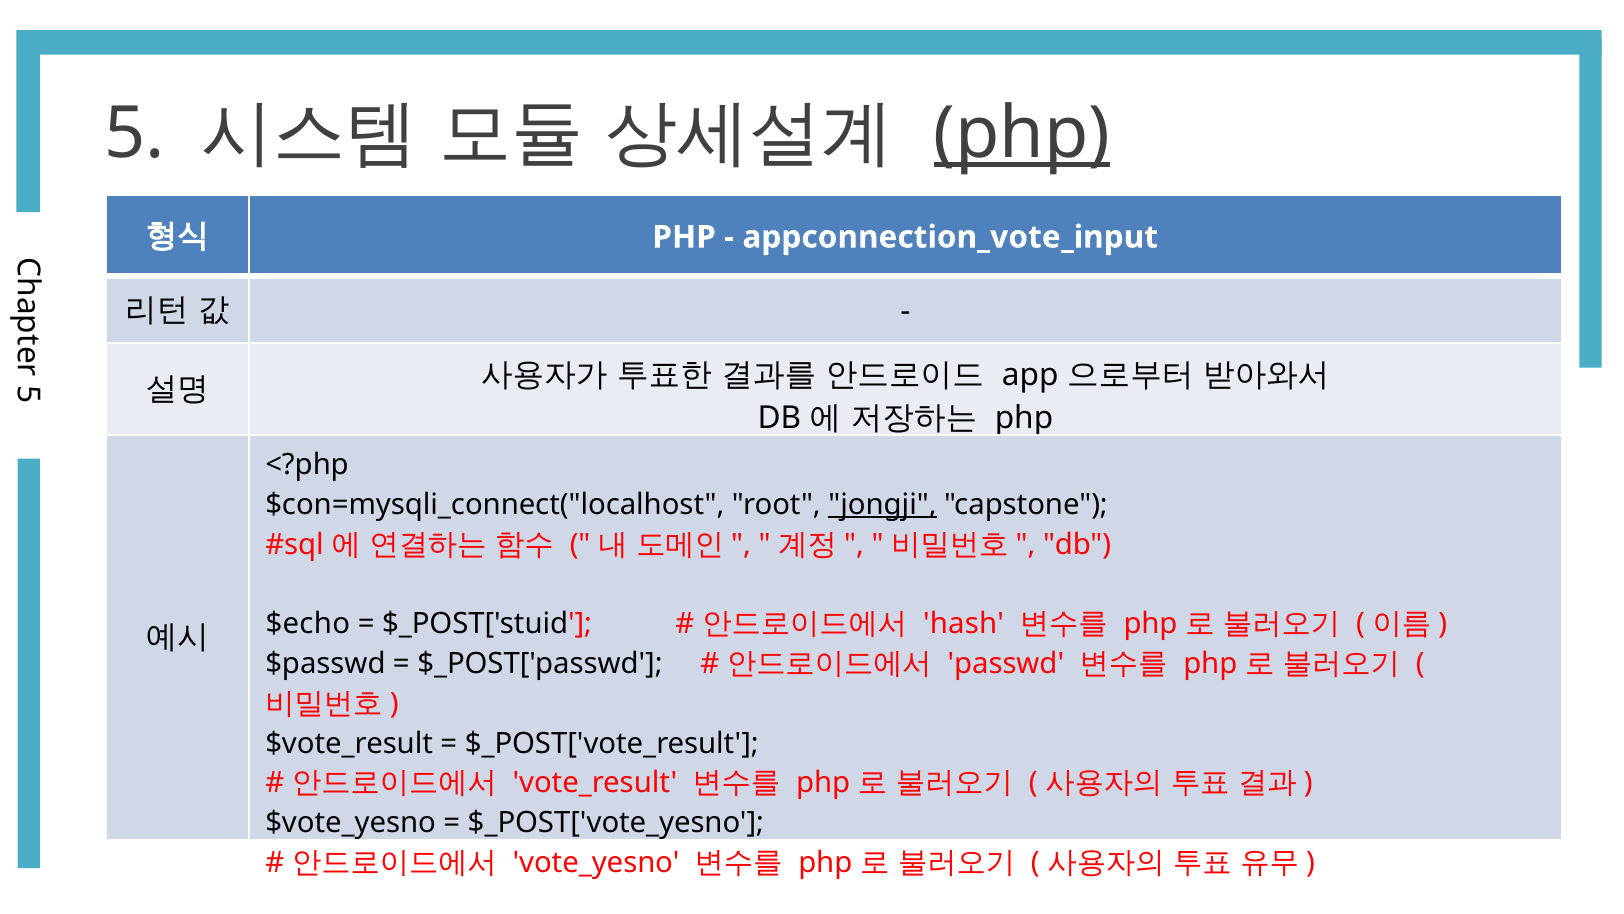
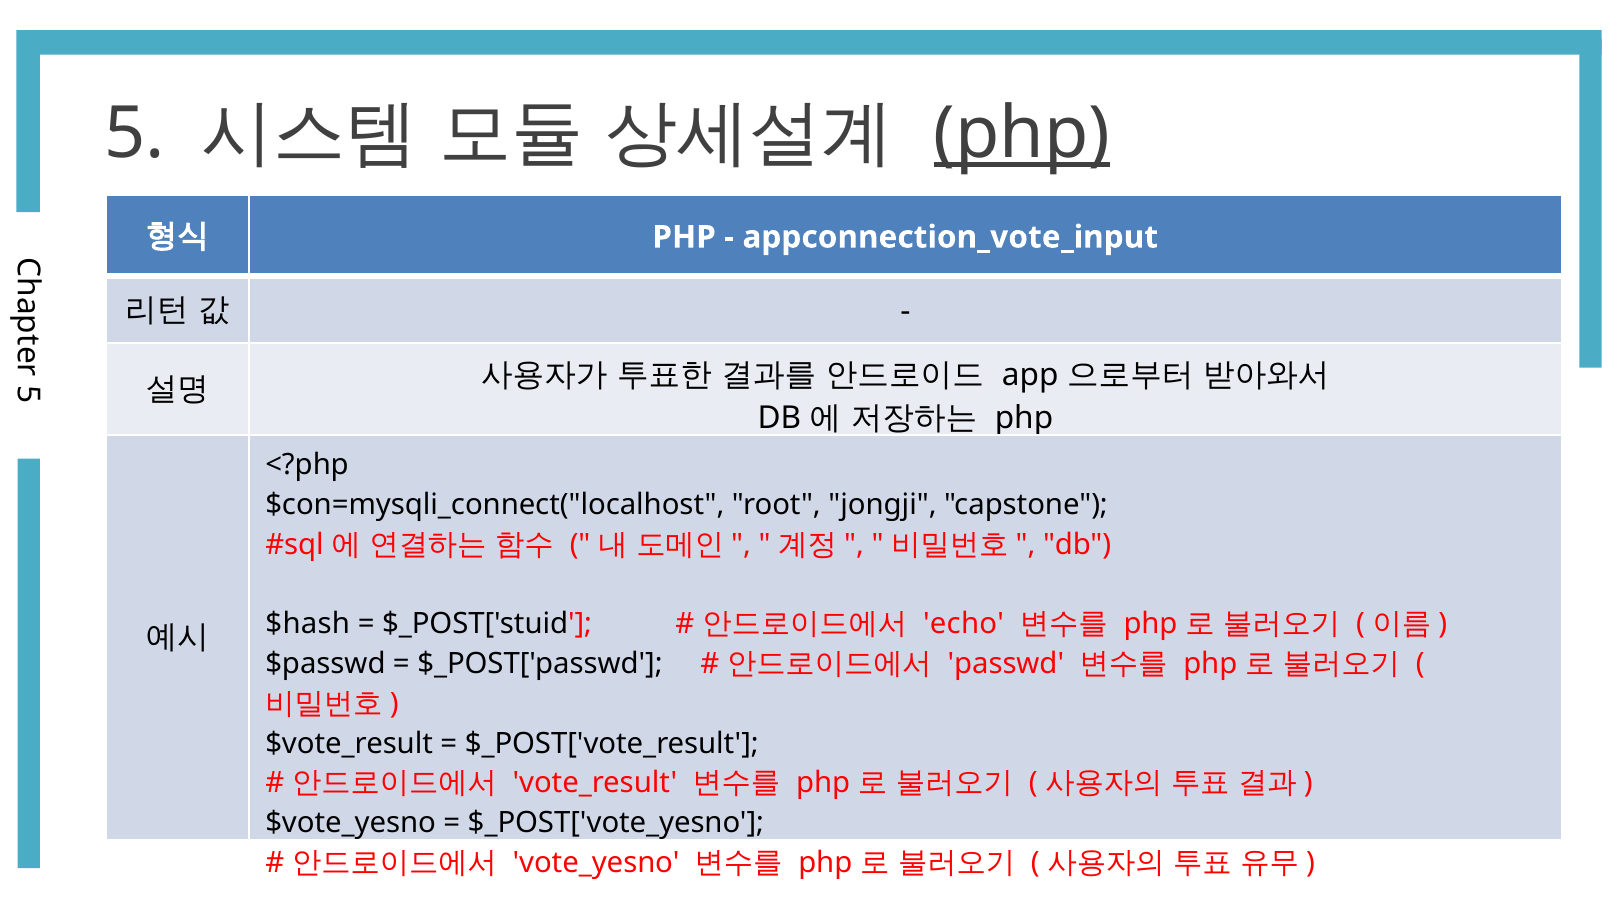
jongji underline: present -> none (883, 504)
$echo: $echo -> $hash (308, 624)
hash: hash -> echo (964, 624)
